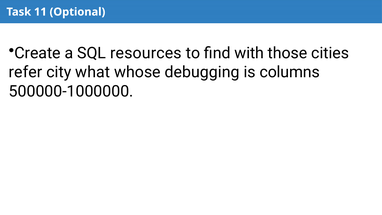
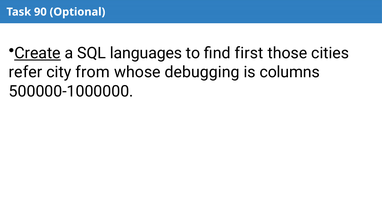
11: 11 -> 90 (40, 12)
Create underline: none -> present (38, 53)
resources: resources -> languages (146, 53)
with: with -> first (249, 53)
what: what -> from (93, 72)
